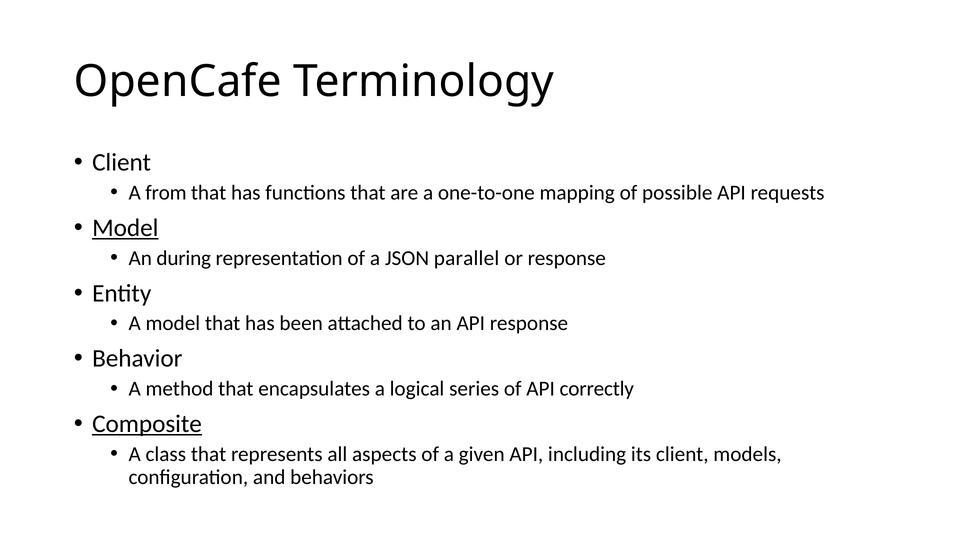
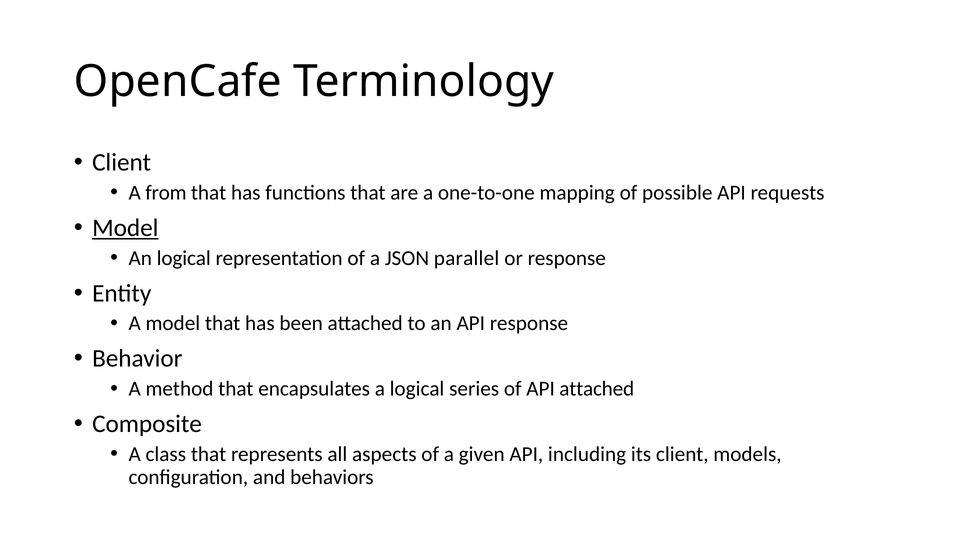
An during: during -> logical (184, 258)
API correctly: correctly -> attached (597, 389)
Composite underline: present -> none (147, 424)
